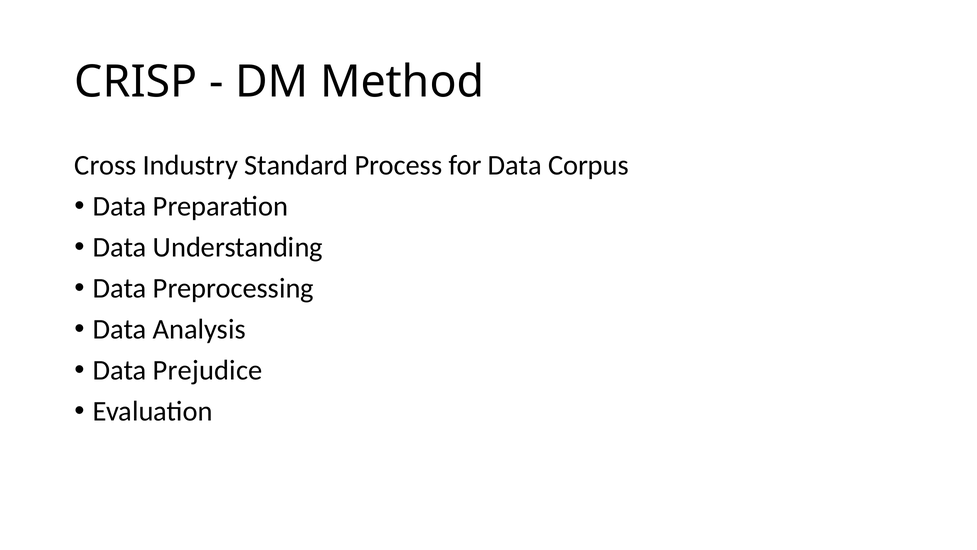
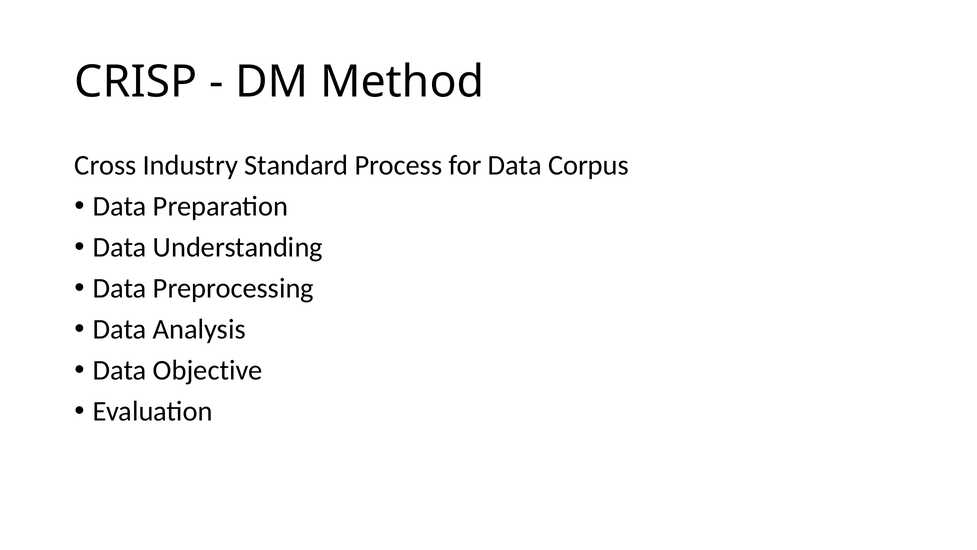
Prejudice: Prejudice -> Objective (208, 370)
